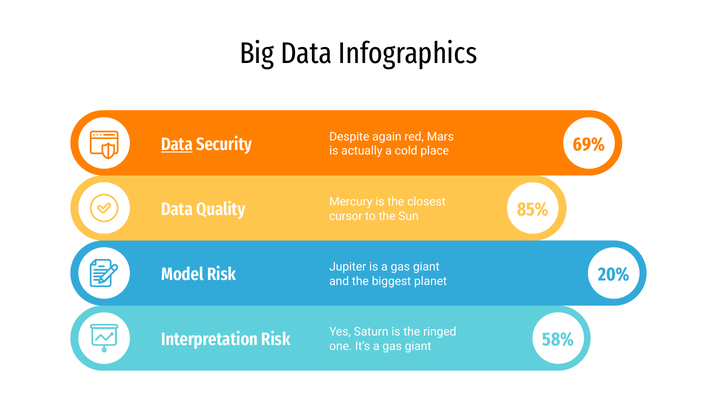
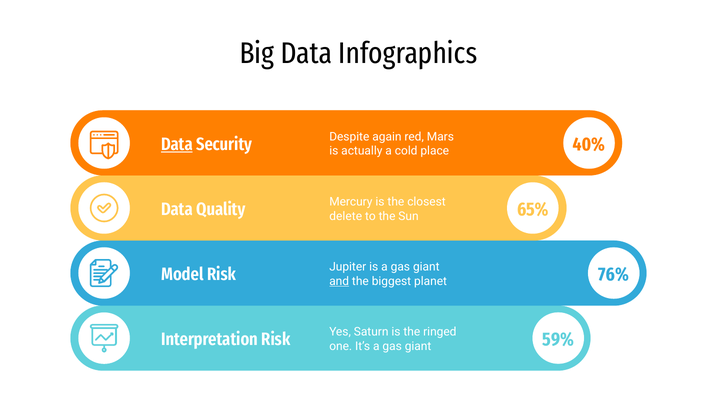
69%: 69% -> 40% (589, 144)
cursor: cursor -> delete (346, 216)
85%: 85% -> 65% (533, 210)
and underline: none -> present (339, 281)
20%: 20% -> 76% (614, 275)
58%: 58% -> 59% (558, 340)
